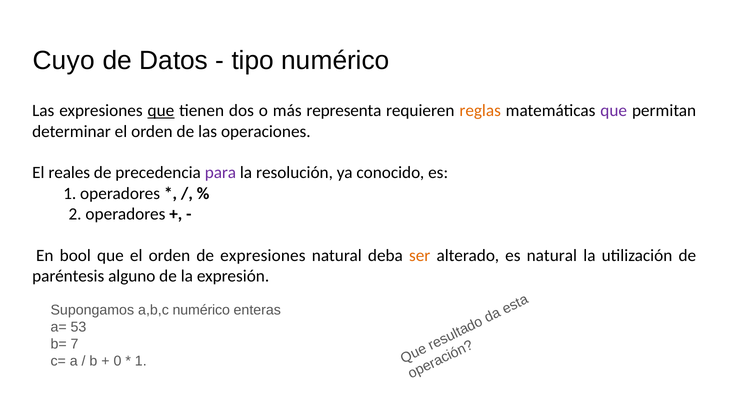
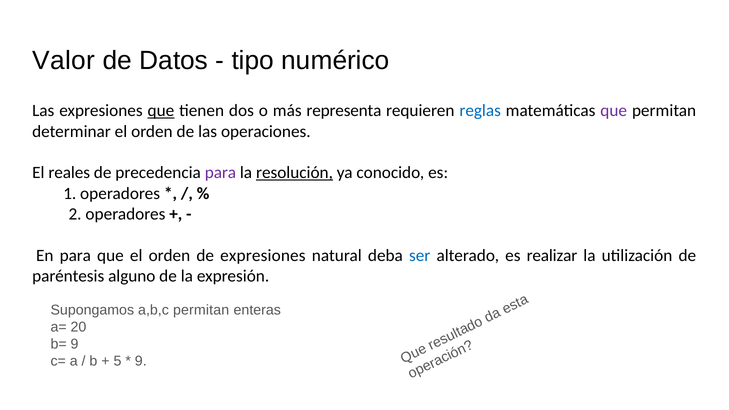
Cuyo: Cuyo -> Valor (64, 60)
reglas colour: orange -> blue (480, 111)
resolución underline: none -> present (294, 173)
En bool: bool -> para (75, 256)
ser colour: orange -> blue (420, 256)
es natural: natural -> realizar (552, 256)
a,b,c numérico: numérico -> permitan (201, 310)
53: 53 -> 20 (78, 327)
b= 7: 7 -> 9 (75, 344)
0: 0 -> 5 (118, 361)
1: 1 -> 9 (141, 361)
